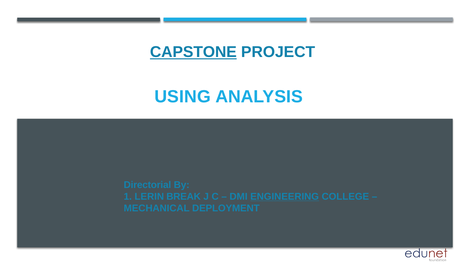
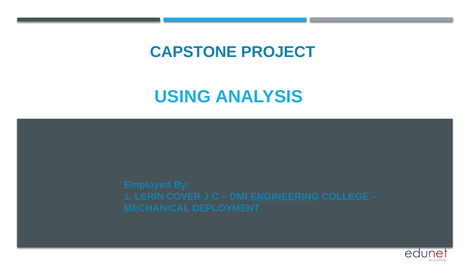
CAPSTONE underline: present -> none (193, 52)
Directorial: Directorial -> Employed (147, 185)
BREAK: BREAK -> COVER (184, 197)
